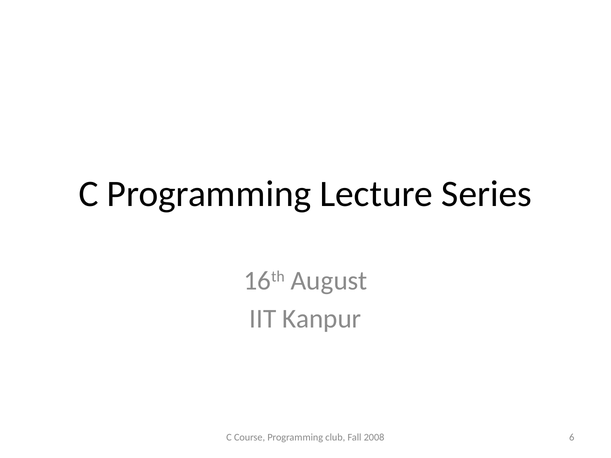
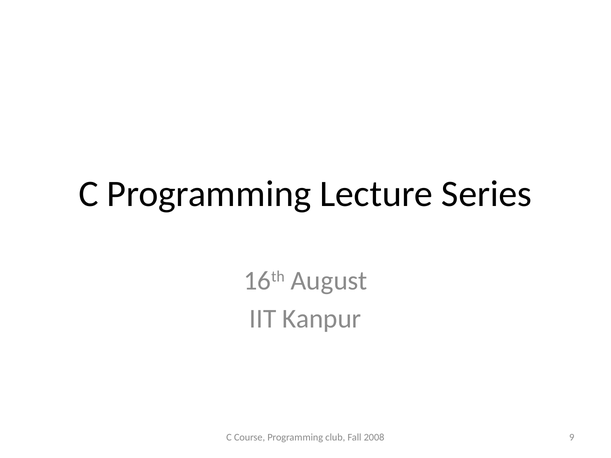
6: 6 -> 9 (572, 438)
